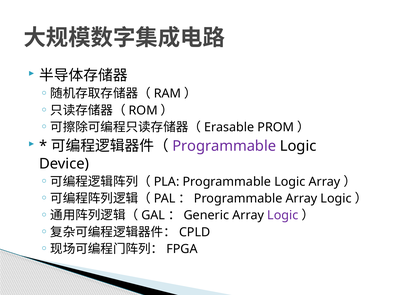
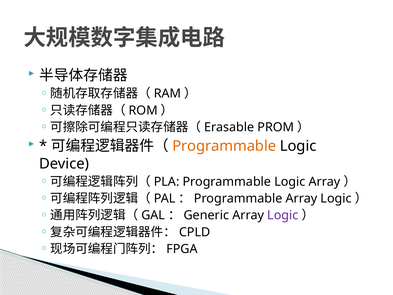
Programmable colour: purple -> orange (224, 146)
